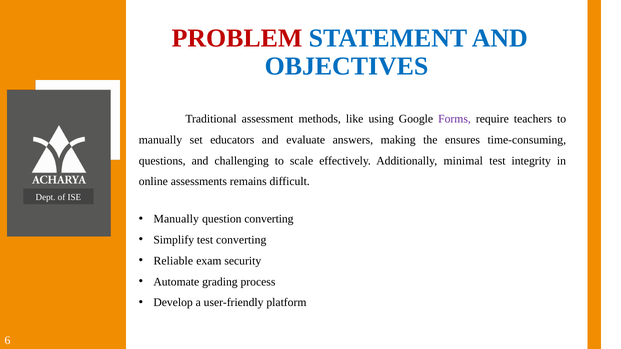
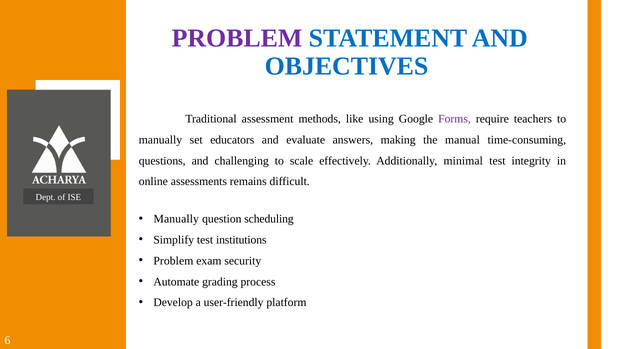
PROBLEM colour: red -> purple (237, 38)
ensures: ensures -> manual (462, 140)
question converting: converting -> scheduling (269, 219)
test converting: converting -> institutions (241, 240)
Reliable: Reliable -> Problem (173, 261)
